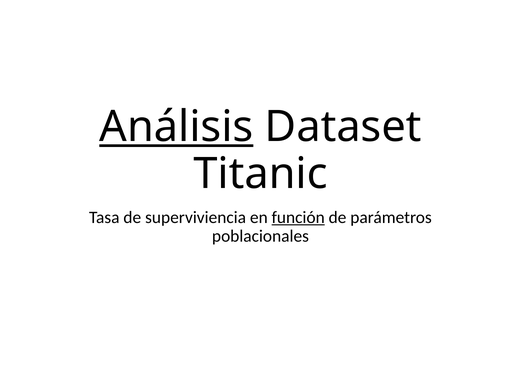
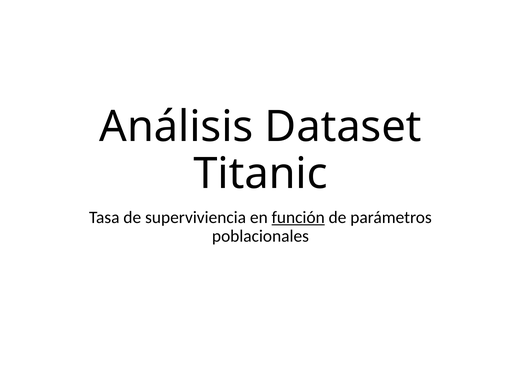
Análisis underline: present -> none (176, 127)
